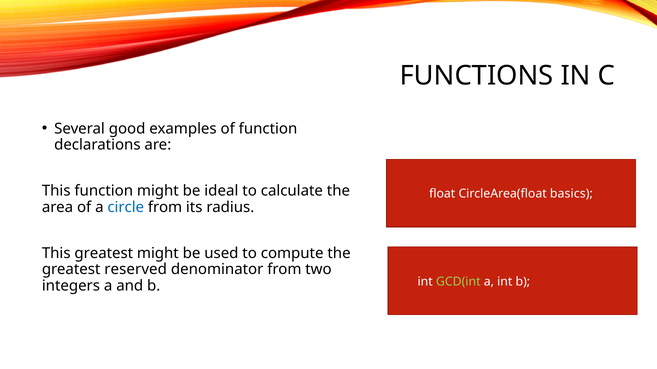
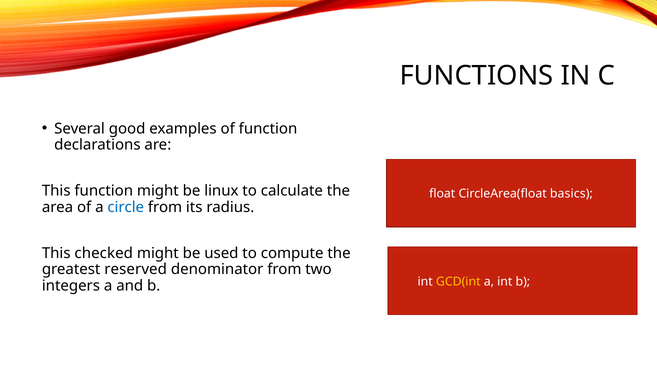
ideal: ideal -> linux (221, 191)
This greatest: greatest -> checked (104, 254)
GCD(int colour: light green -> yellow (458, 282)
